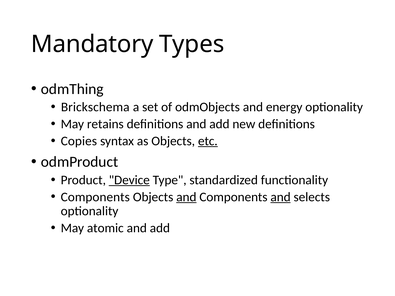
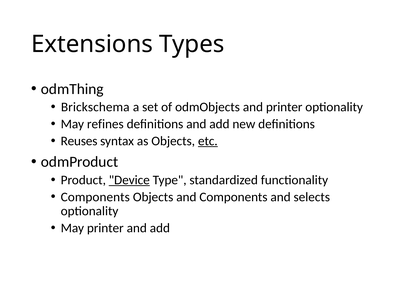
Mandatory: Mandatory -> Extensions (92, 44)
and energy: energy -> printer (284, 107)
retains: retains -> refines (105, 124)
Copies: Copies -> Reuses (79, 141)
and underline: present -> none (186, 197)
and underline: present -> none (281, 197)
May atomic: atomic -> printer (105, 228)
